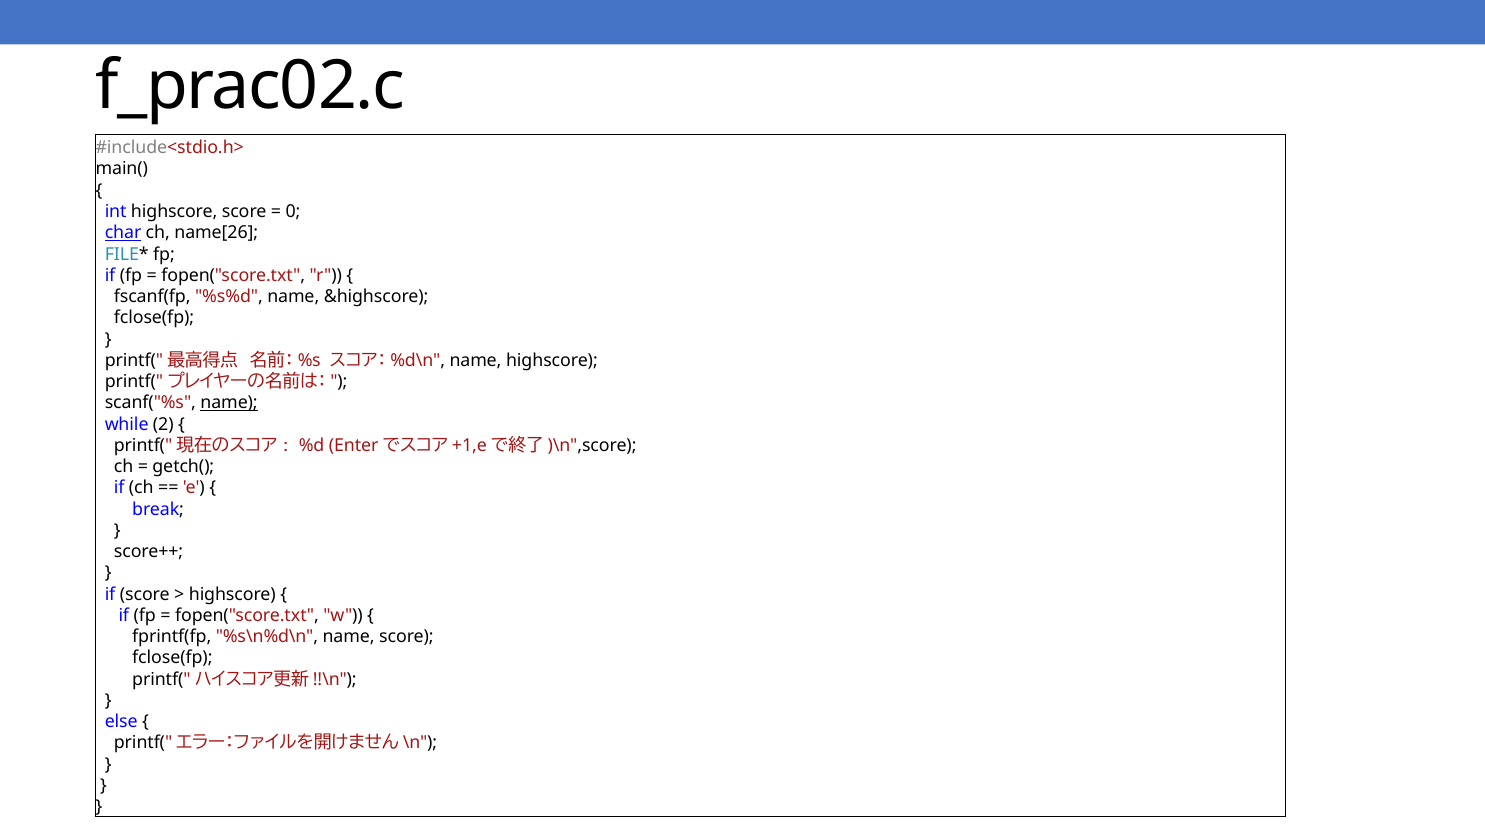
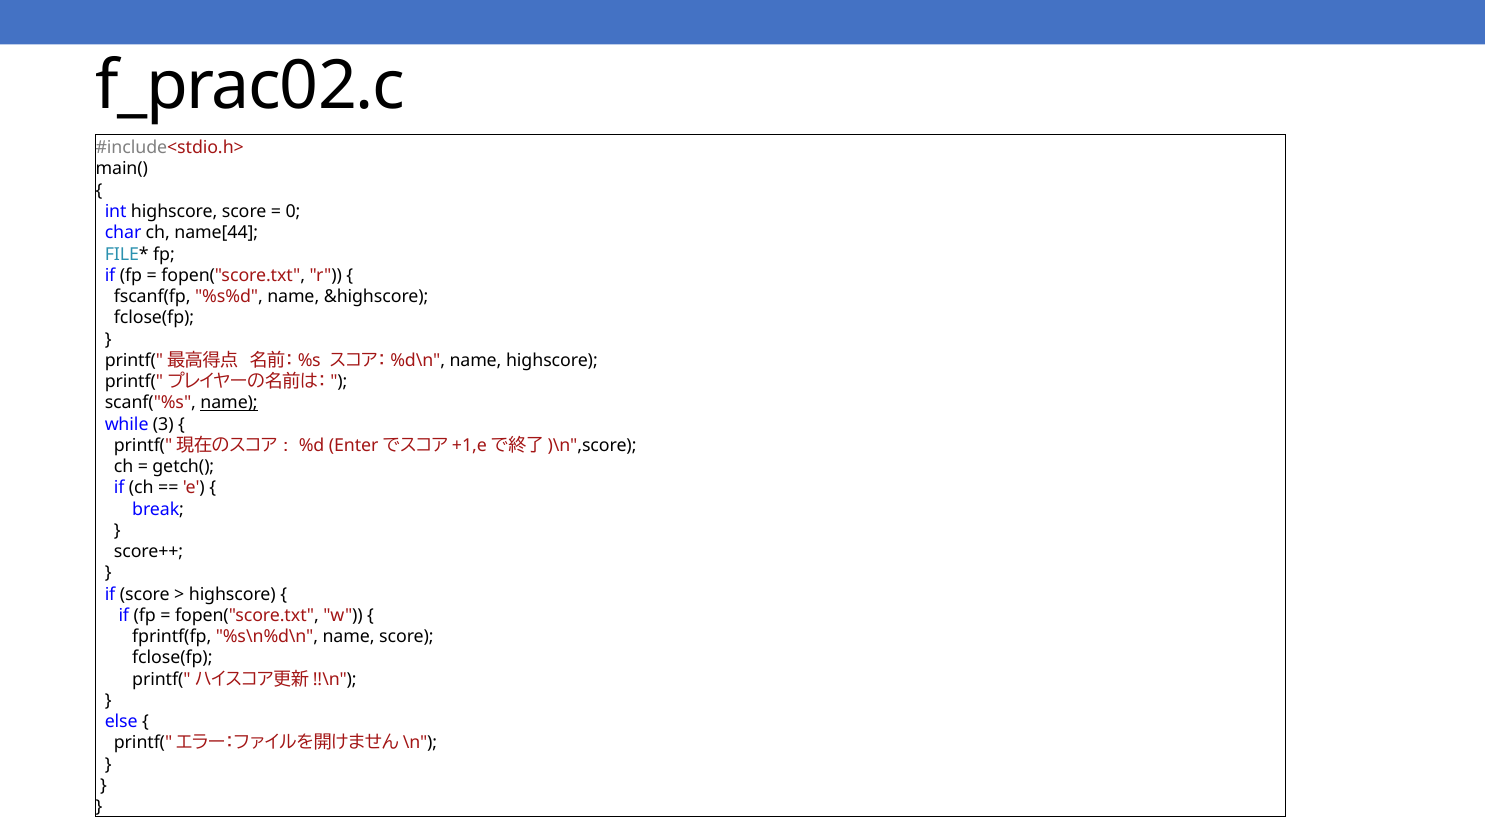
char underline: present -> none (123, 233)
name[26: name[26 -> name[44 (216, 233)
2: 2 -> 3 (163, 424)
